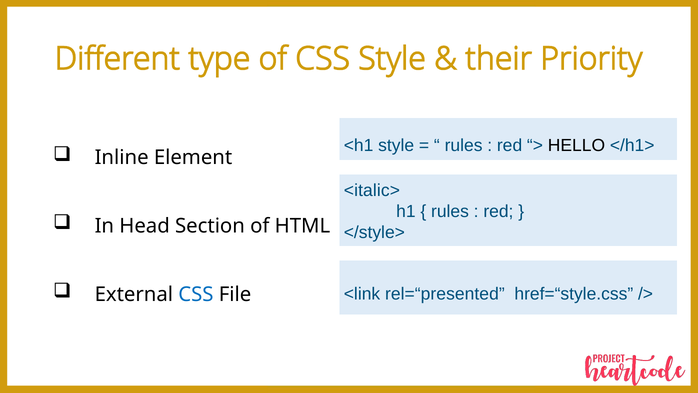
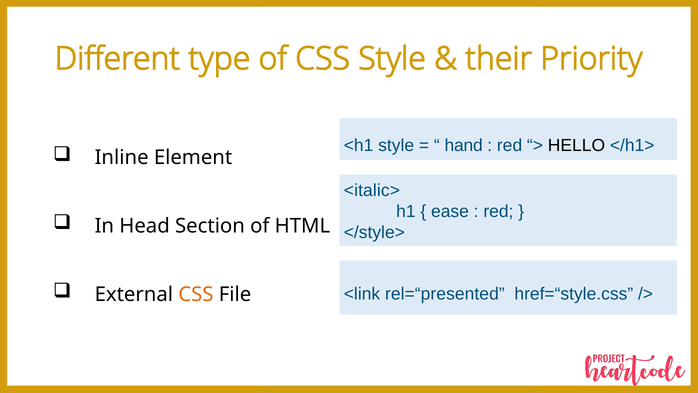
rules: rules -> hand (464, 145)
rules: rules -> ease (450, 211)
CSS colour: blue -> orange (196, 294)
